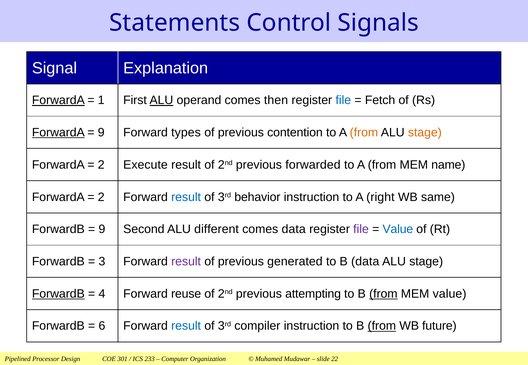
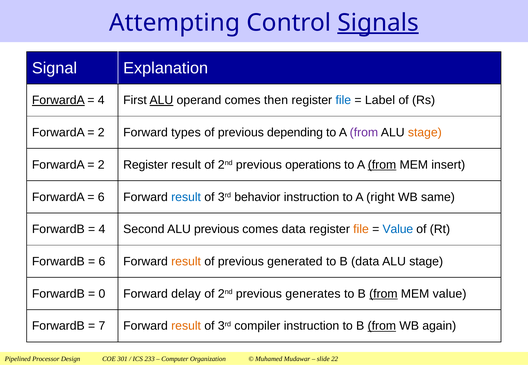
Statements: Statements -> Attempting (175, 23)
Signals underline: none -> present (378, 23)
1: 1 -> 4 (101, 100)
Fetch: Fetch -> Label (380, 100)
ForwardA underline: present -> none (58, 133)
9: 9 -> 2 (101, 133)
contention: contention -> depending (295, 133)
from colour: orange -> purple (364, 133)
2 Execute: Execute -> Register (146, 165)
forwarded: forwarded -> operations (313, 165)
from underline: none -> present (382, 165)
name: name -> insert (448, 165)
2: 2 -> 6 (101, 197)
9: 9 -> 4 (102, 230)
ALU different: different -> previous (217, 230)
file colour: purple -> orange (361, 230)
3: 3 -> 6 (102, 262)
result colour: purple -> orange (186, 262)
ForwardB underline: present -> none (58, 294)
4: 4 -> 0 (102, 294)
reuse: reuse -> delay (186, 294)
attempting: attempting -> generates (313, 294)
6: 6 -> 7 (102, 326)
result colour: blue -> orange (186, 326)
future: future -> again (439, 326)
